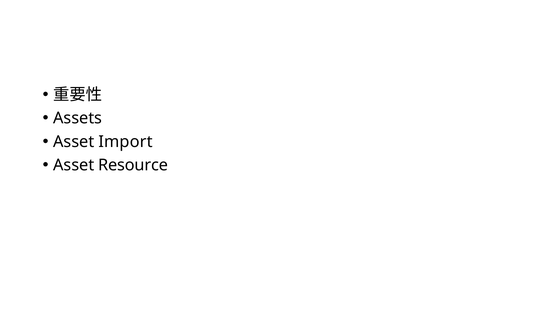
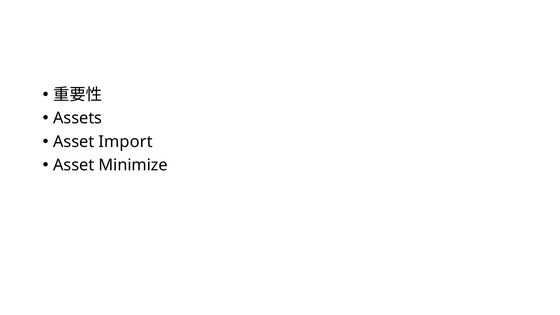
Resource: Resource -> Minimize (133, 165)
